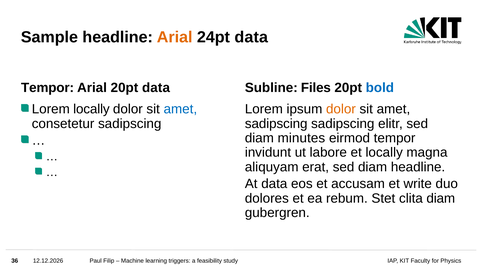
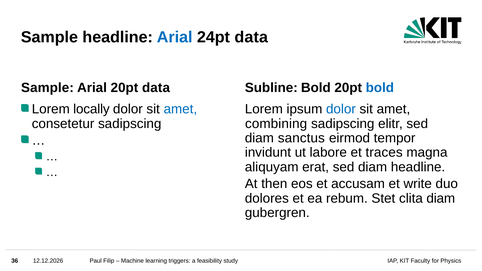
Arial colour: orange -> blue (175, 37)
Tempor: Tempor -> Sample (47, 88)
Subline Files: Files -> Bold (316, 88)
dolor colour: orange -> blue (341, 109)
sadipscing: sadipscing -> combining (276, 124)
minutes: minutes -> sanctus (301, 138)
et locally: locally -> traces (384, 153)
At data: data -> then (274, 184)
